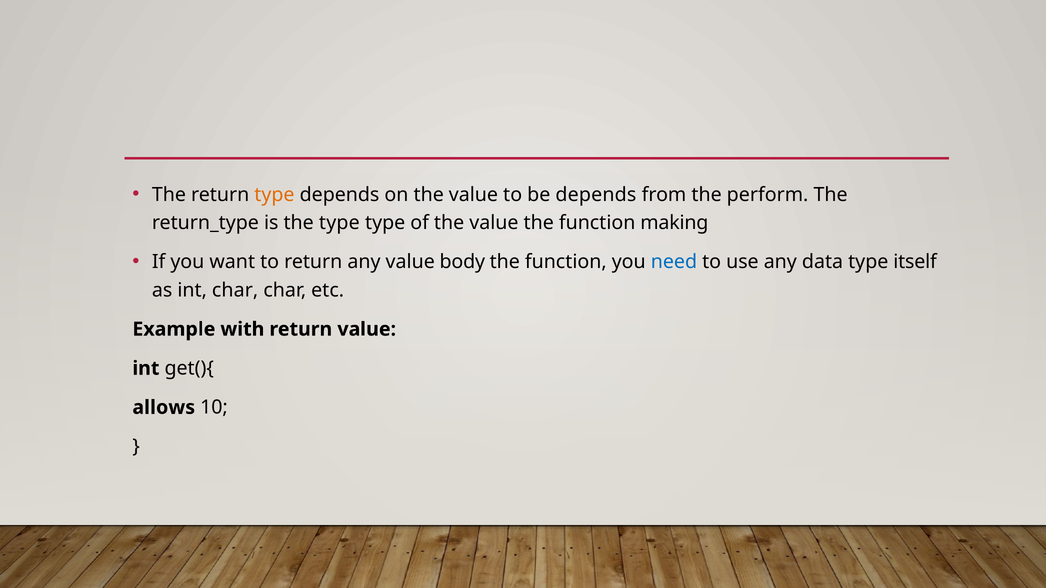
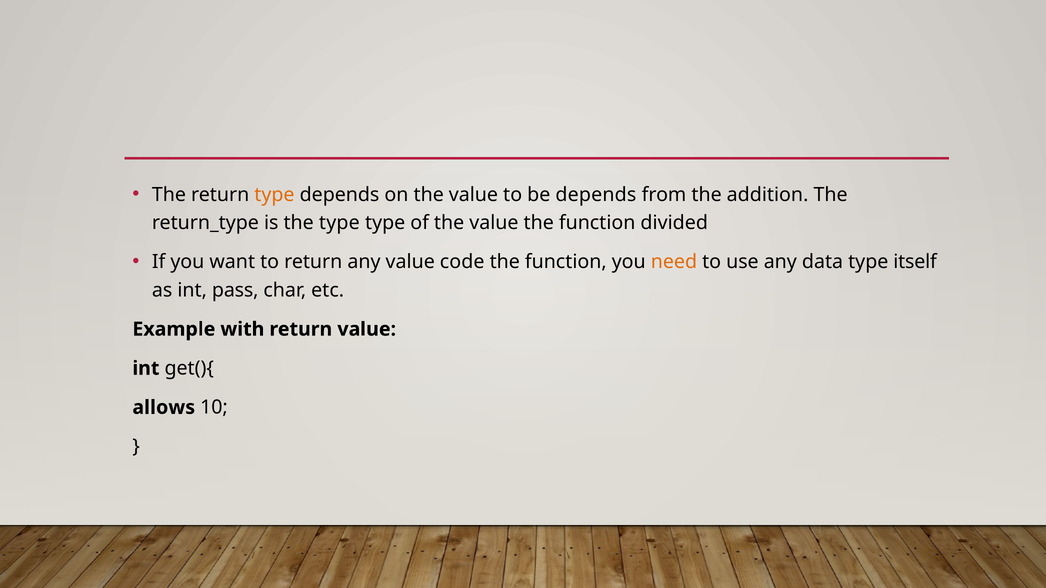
perform: perform -> addition (768, 195)
making: making -> divided (674, 223)
body: body -> code (462, 262)
need colour: blue -> orange (674, 262)
int char: char -> pass (235, 290)
